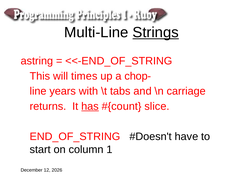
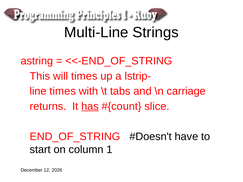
Strings underline: present -> none (156, 32)
chop-: chop- -> lstrip- (138, 76)
line years: years -> times (63, 91)
